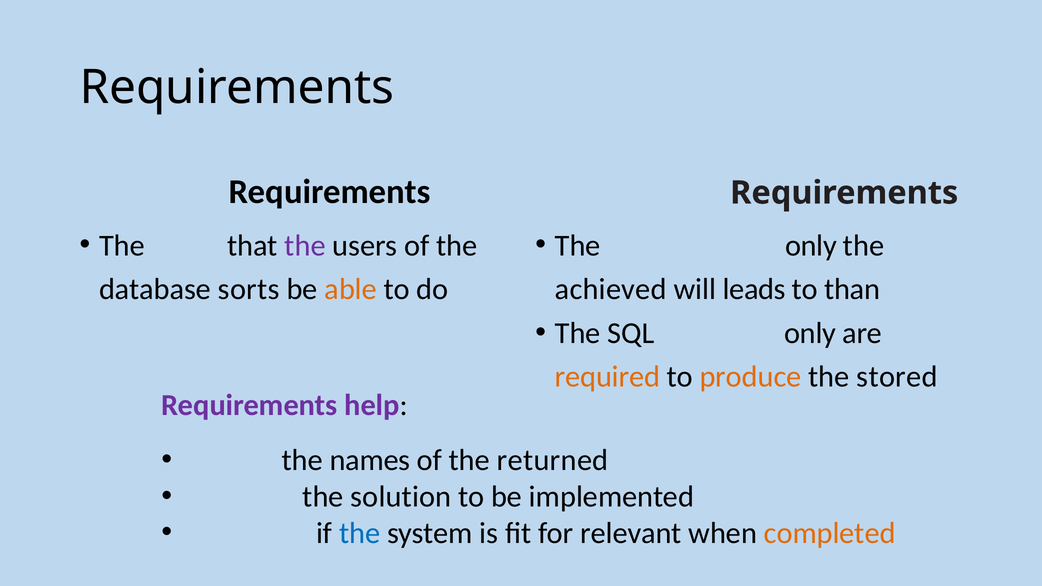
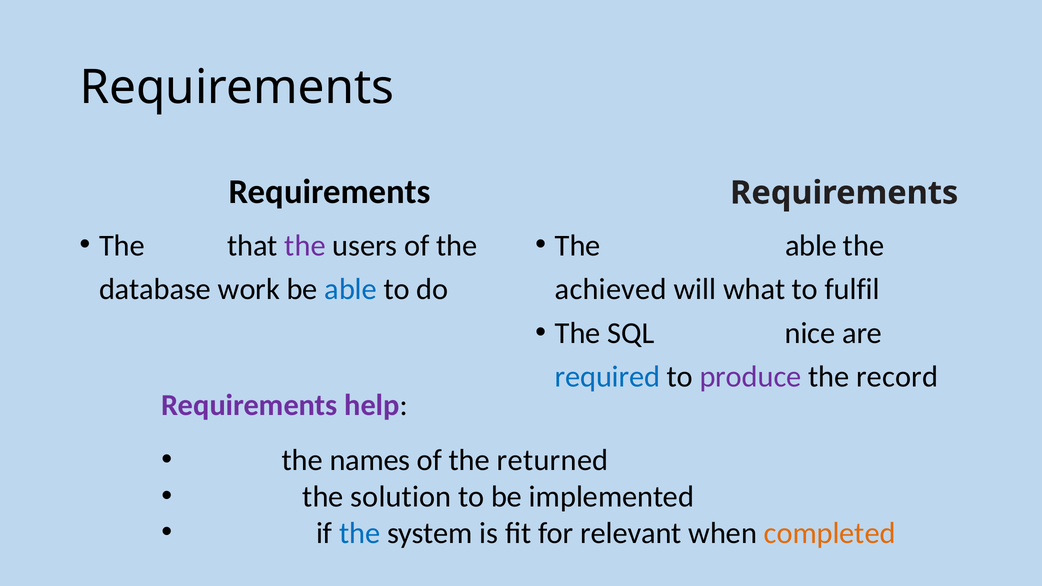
The only: only -> able (811, 246)
sorts: sorts -> work (249, 289)
able colour: orange -> blue (351, 289)
leads: leads -> what (754, 289)
than: than -> fulfil (852, 289)
SQL only: only -> nice (810, 333)
required colour: orange -> blue (608, 377)
produce colour: orange -> purple (751, 377)
stored: stored -> record (897, 377)
